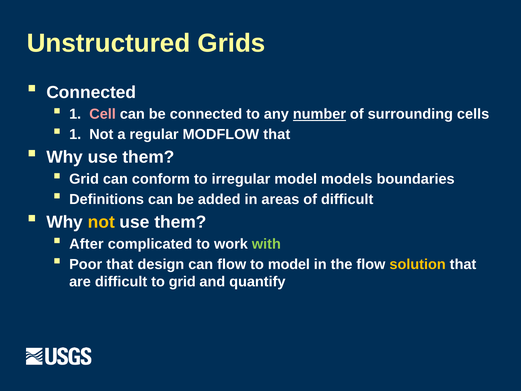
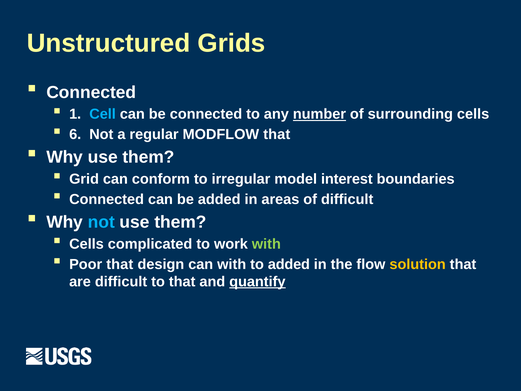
Cell colour: pink -> light blue (103, 114)
1: 1 -> 6 (75, 134)
models: models -> interest (347, 179)
Definitions: Definitions -> Connected (107, 199)
not colour: yellow -> light blue (101, 222)
After: After -> Cells (86, 244)
can flow: flow -> with (232, 264)
to model: model -> added (289, 264)
to grid: grid -> that (182, 281)
quantify underline: none -> present (257, 281)
